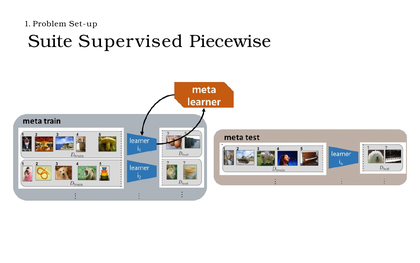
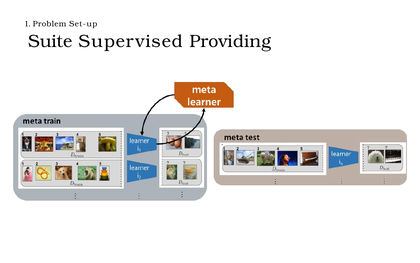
Piecewise: Piecewise -> Providing (230, 41)
